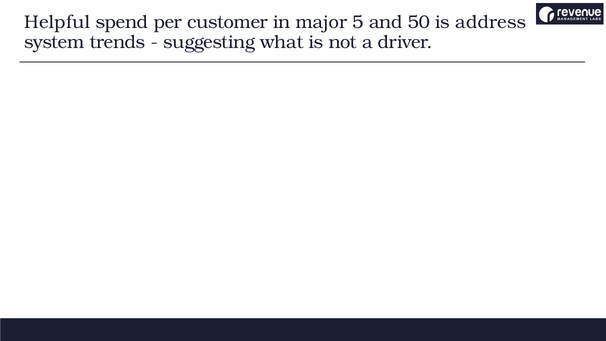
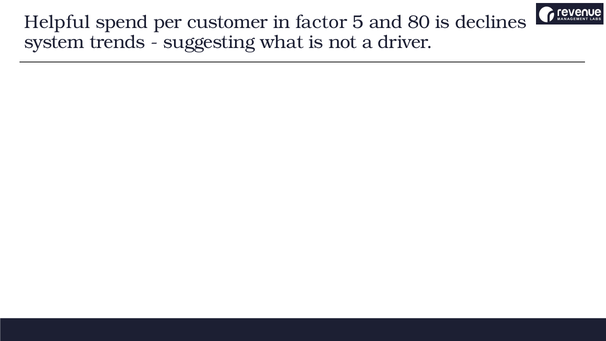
major: major -> factor (321, 22)
50: 50 -> 80 (419, 22)
address: address -> declines (491, 22)
